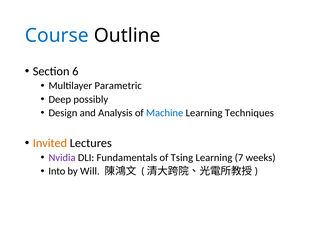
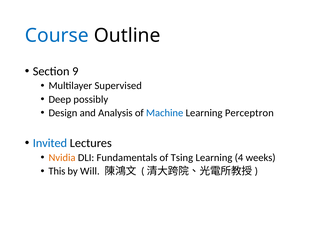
6: 6 -> 9 (75, 71)
Parametric: Parametric -> Supervised (118, 86)
Techniques: Techniques -> Perceptron (249, 113)
Invited colour: orange -> blue (50, 143)
Nvidia colour: purple -> orange (62, 158)
7: 7 -> 4 (239, 158)
Into: Into -> This (57, 171)
